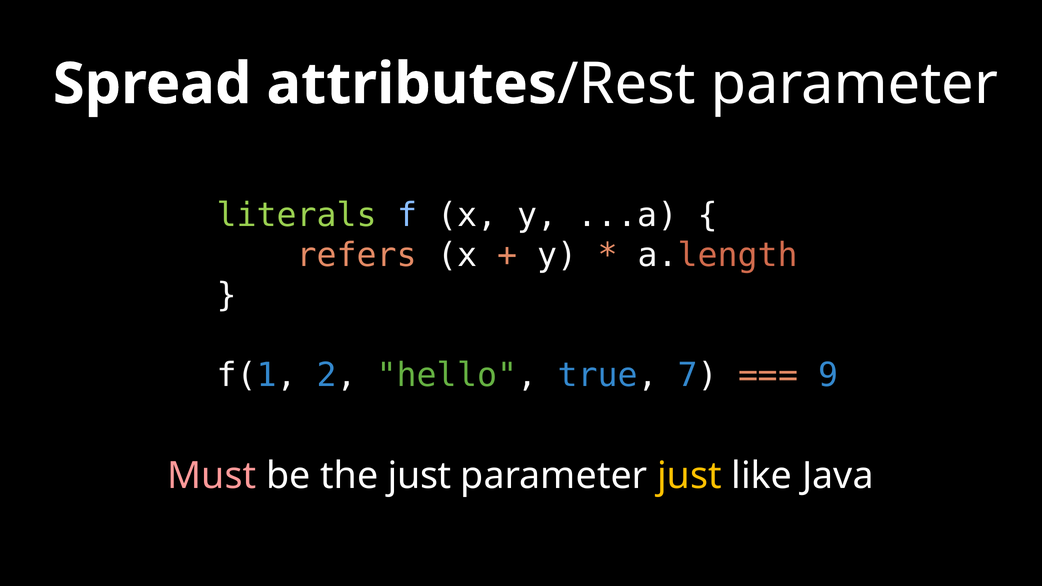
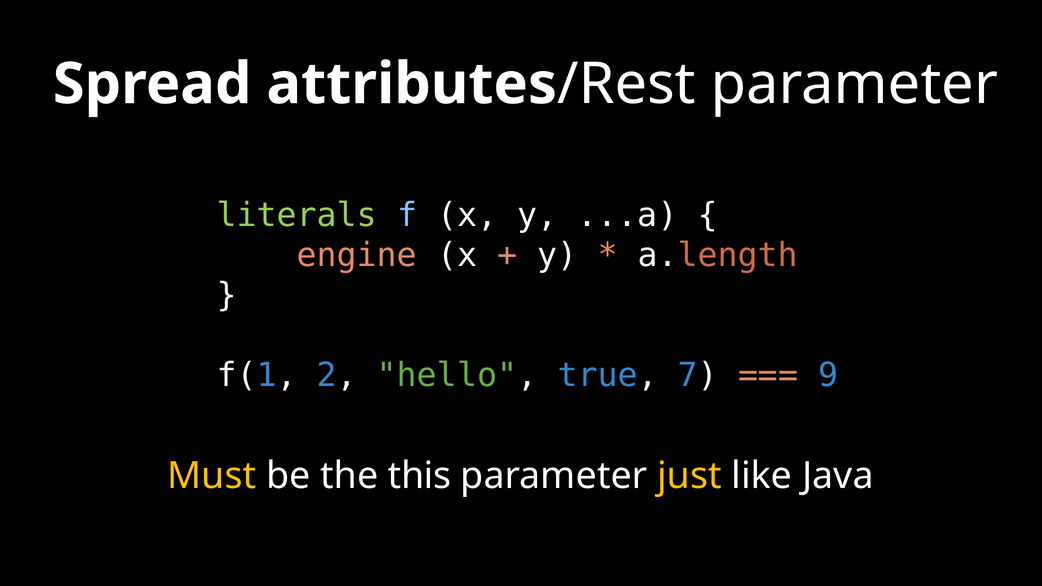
refers: refers -> engine (357, 255)
Must colour: pink -> yellow (212, 476)
the just: just -> this (420, 476)
